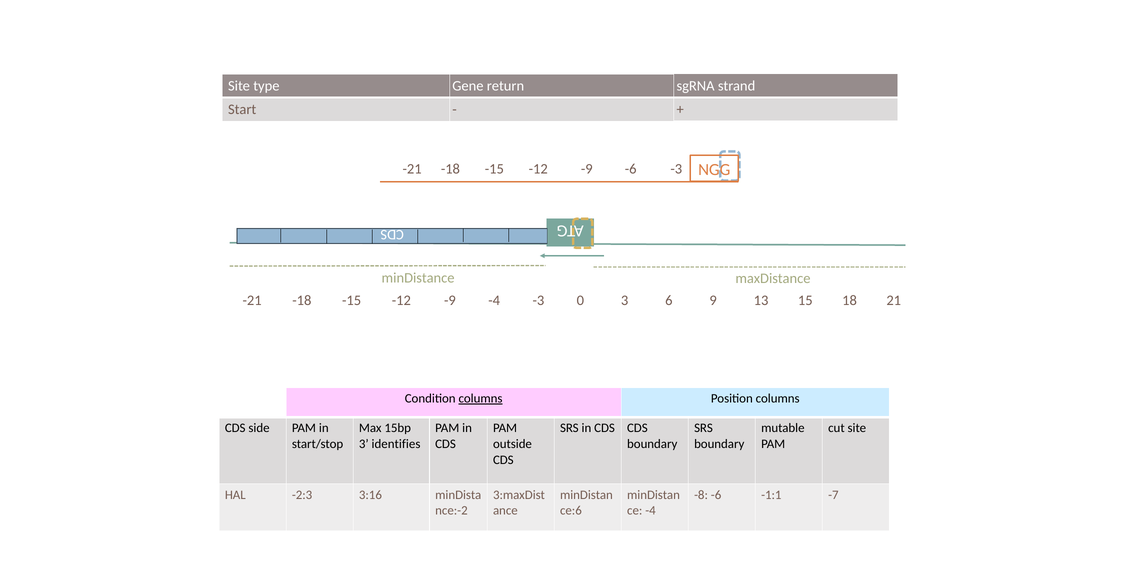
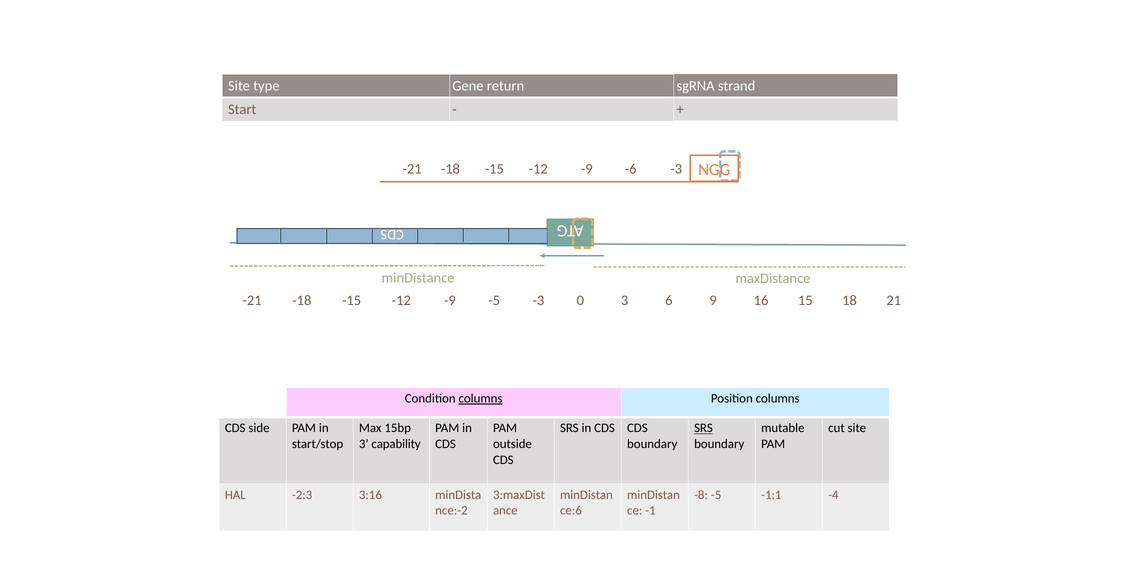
-9 -4: -4 -> -5 (494, 300)
13: 13 -> 16 (761, 300)
SRS underline: none -> present (703, 428)
identifies: identifies -> capability (396, 444)
-8 -6: -6 -> -5 (716, 495)
-7: -7 -> -4 (833, 495)
-4: -4 -> -1 (650, 511)
